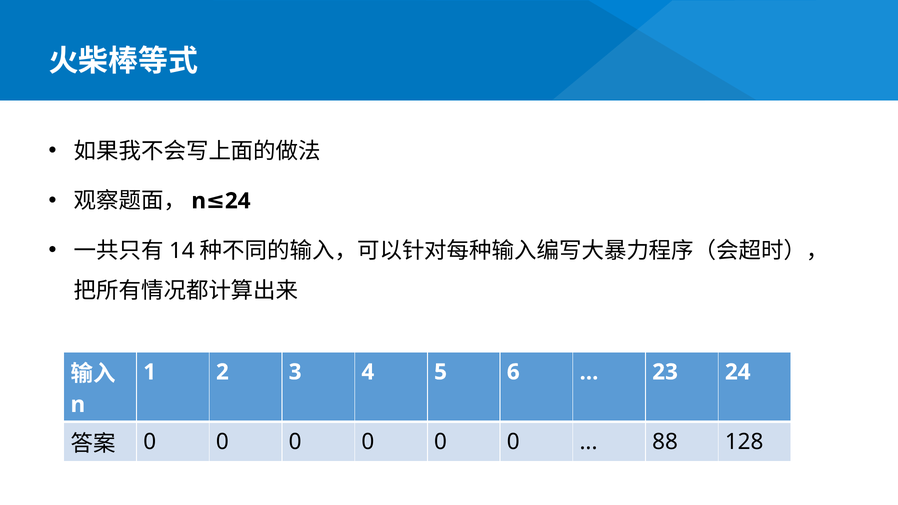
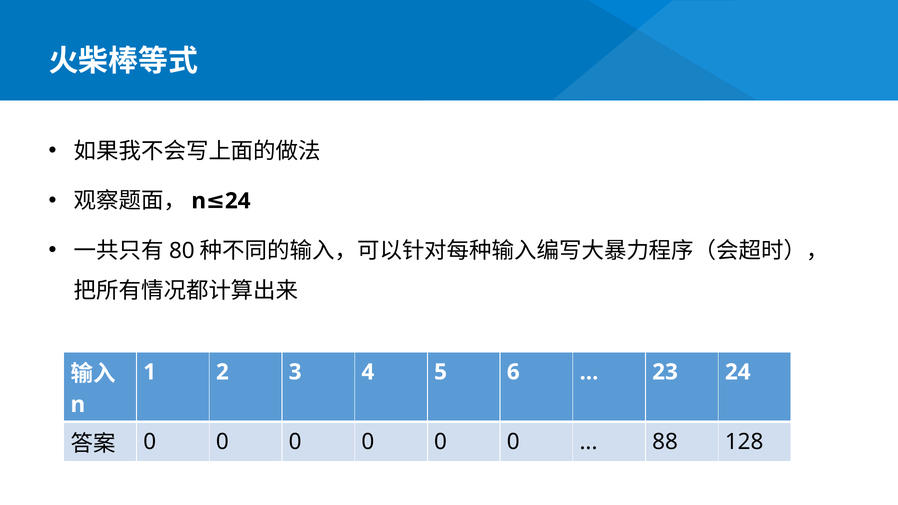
14: 14 -> 80 (182, 251)
